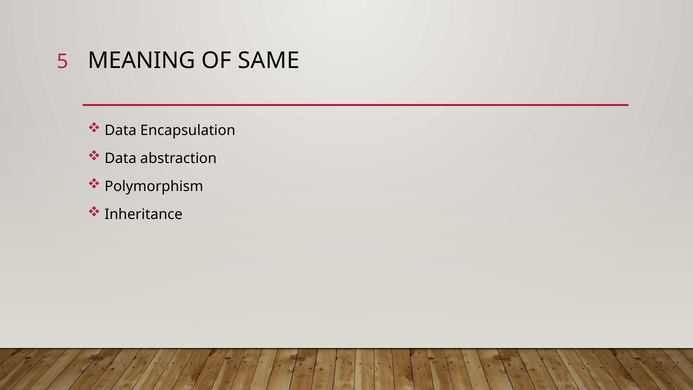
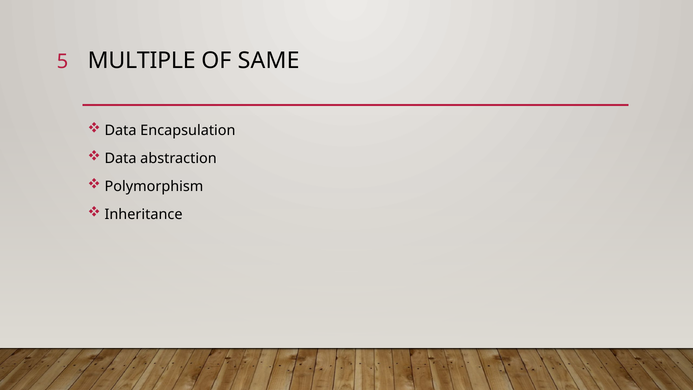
MEANING: MEANING -> MULTIPLE (142, 61)
